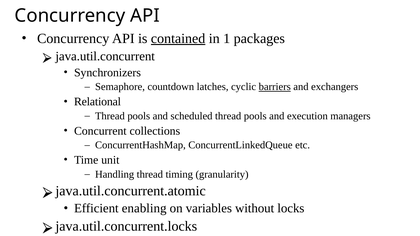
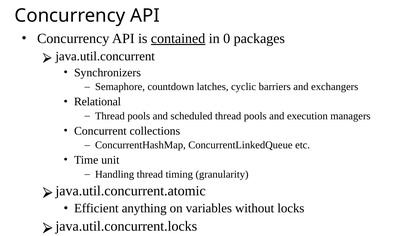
1: 1 -> 0 (227, 39)
barriers underline: present -> none (275, 87)
enabling: enabling -> anything (144, 209)
